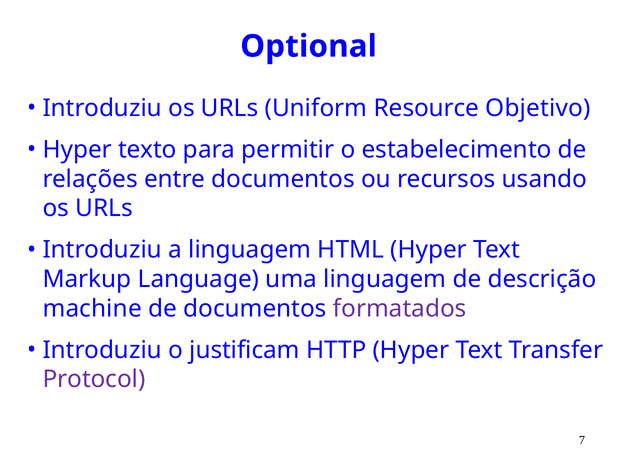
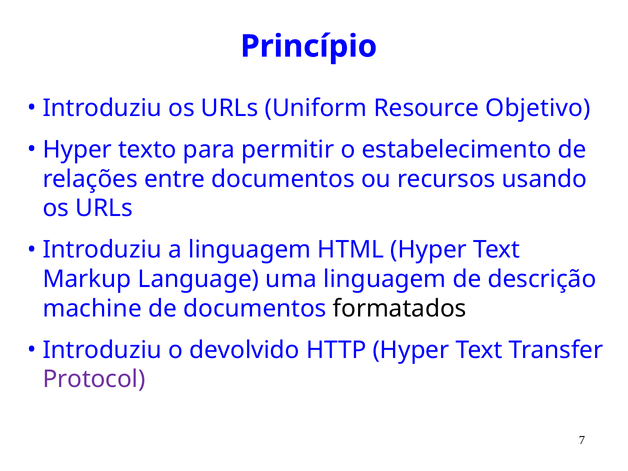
Optional: Optional -> Princípio (309, 46)
formatados colour: purple -> black (400, 308)
justificam: justificam -> devolvido (245, 350)
